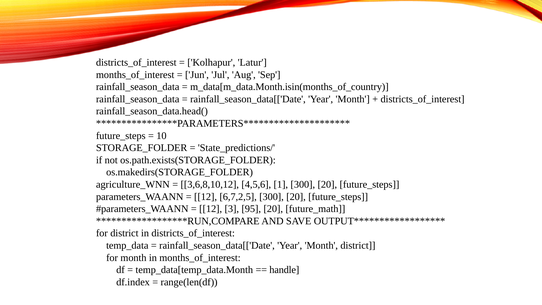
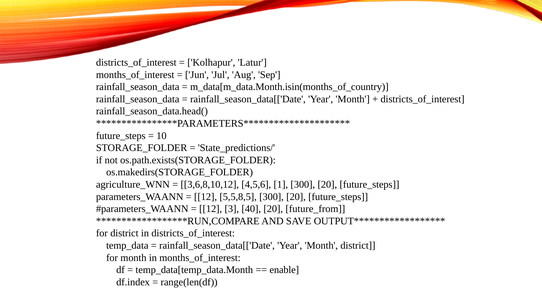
6,7,2,5: 6,7,2,5 -> 5,5,8,5 (238, 197)
95: 95 -> 40 (251, 209)
future_math: future_math -> future_from (315, 209)
handle: handle -> enable (284, 270)
